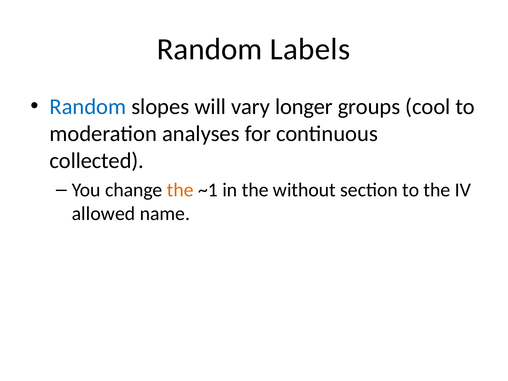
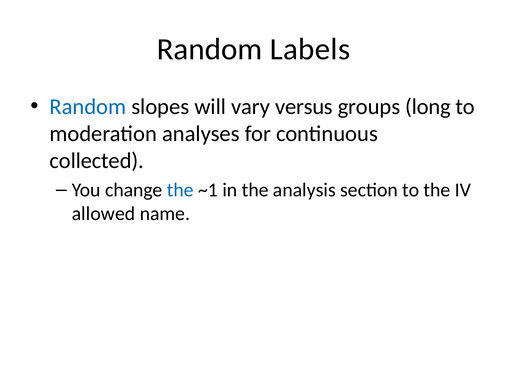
longer: longer -> versus (304, 107)
cool: cool -> long (428, 107)
the colour: orange -> blue (180, 190)
without: without -> analysis (304, 190)
